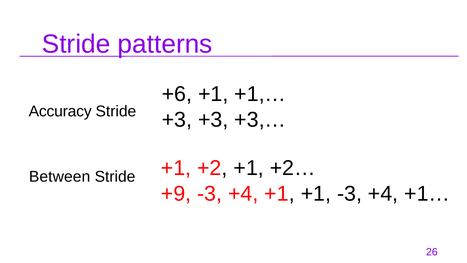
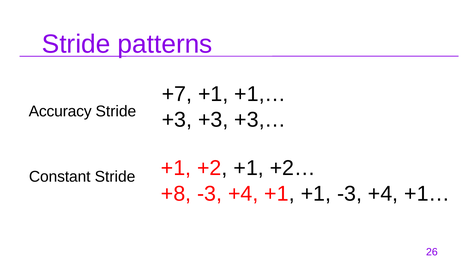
+6: +6 -> +7 (177, 94)
Between: Between -> Constant (60, 176)
+9: +9 -> +8 (176, 193)
